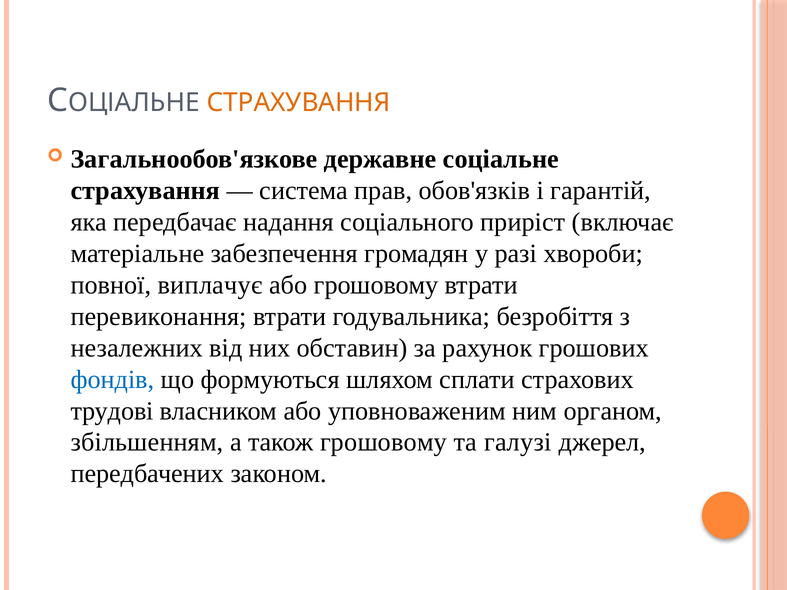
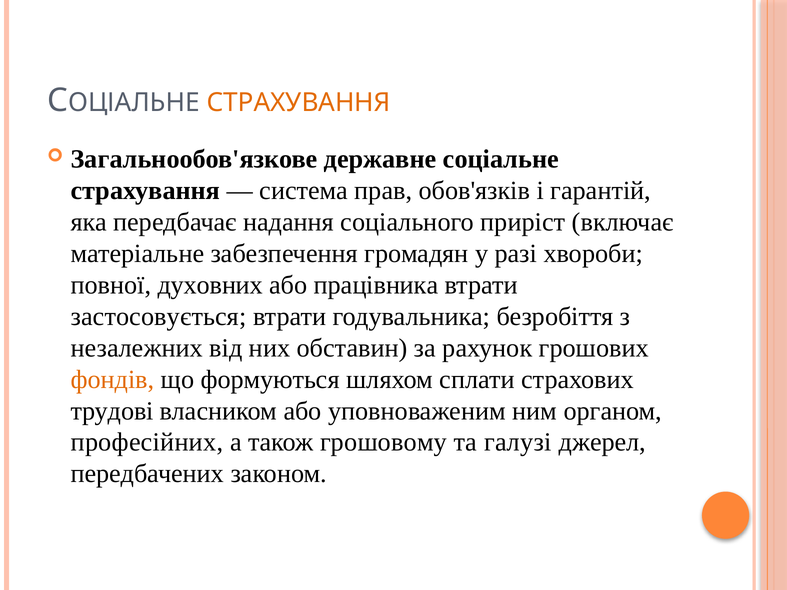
виплачує: виплачує -> духовних (210, 285)
або грошовому: грошовому -> працівника (376, 285)
перевиконання: перевиконання -> застосовується (159, 317)
фондів colour: blue -> orange (113, 380)
збільшенням: збільшенням -> професійних (147, 443)
